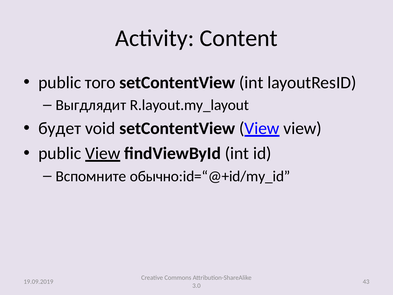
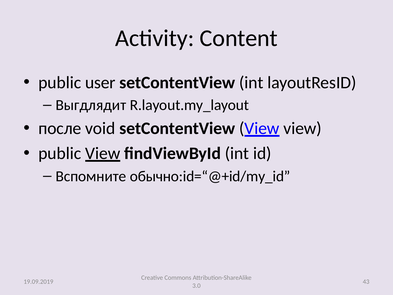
того: того -> user (100, 82)
будет: будет -> после (60, 128)
